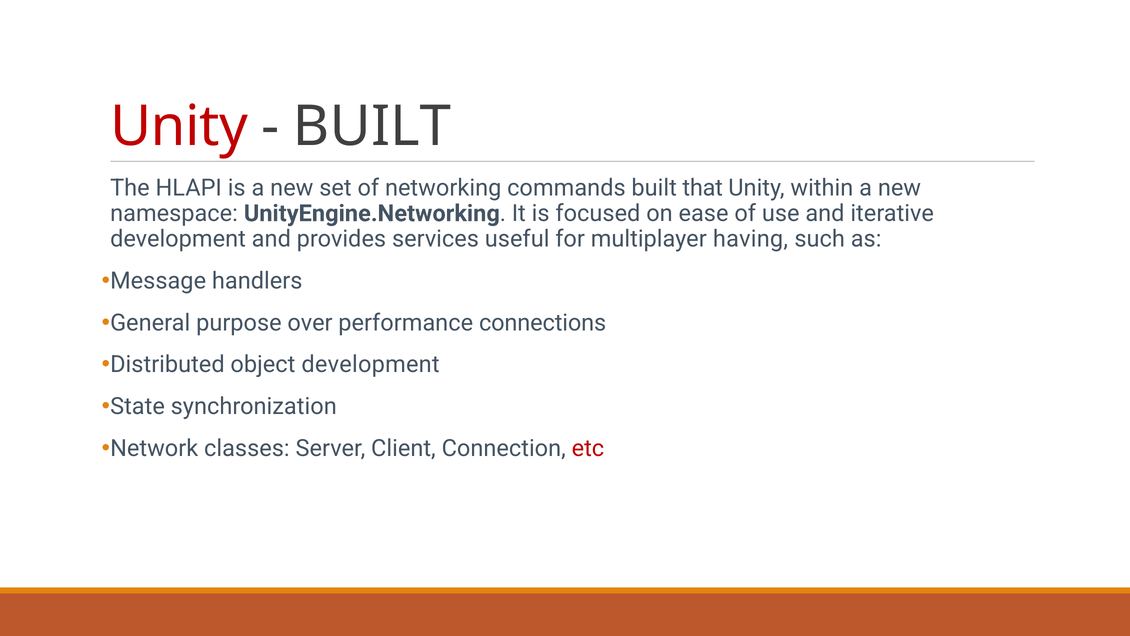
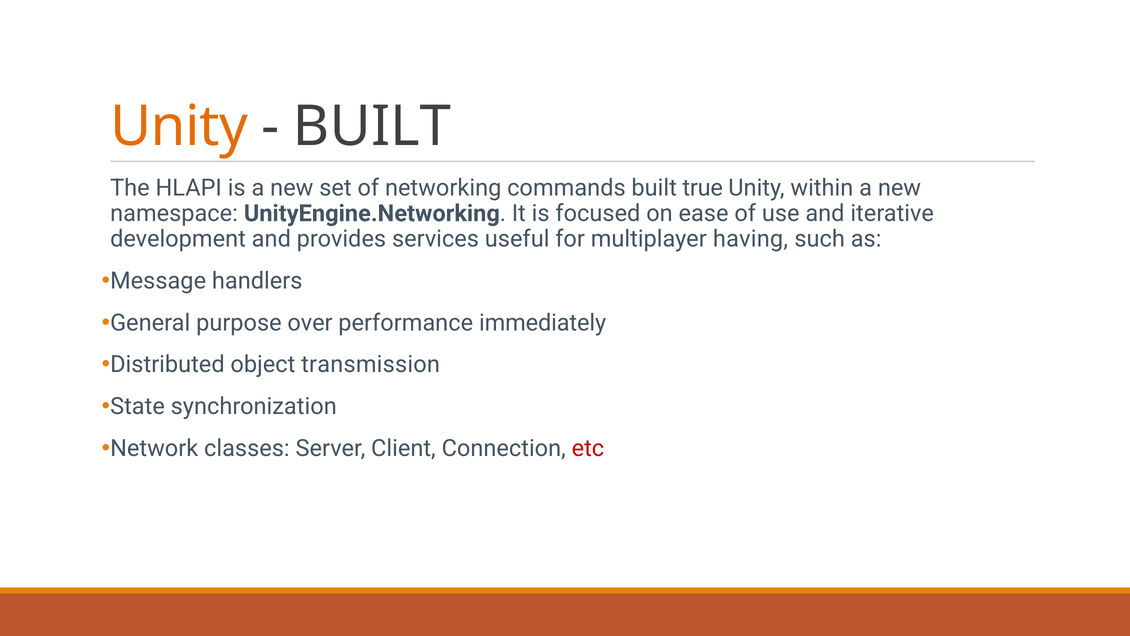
Unity colour: red -> orange (179, 127)
that: that -> true (703, 188)
connections: connections -> immediately (543, 323)
object development: development -> transmission (371, 364)
